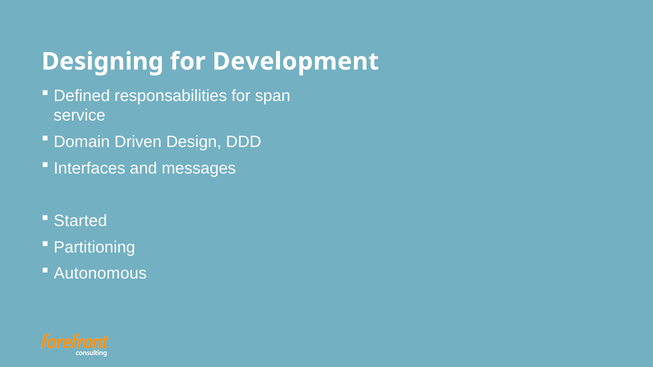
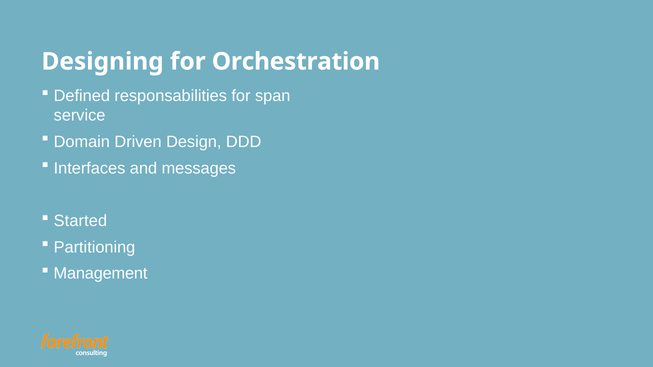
Development: Development -> Orchestration (296, 62)
Autonomous: Autonomous -> Management (101, 274)
